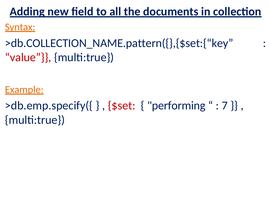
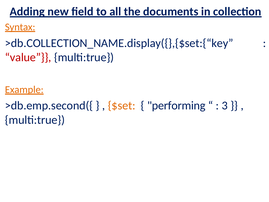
>db.COLLECTION_NAME.pattern({},{$set:{“key: >db.COLLECTION_NAME.pattern({},{$set:{“key -> >db.COLLECTION_NAME.display({},{$set:{“key (119, 43)
>db.emp.specify({: >db.emp.specify({ -> >db.emp.second({ (49, 105)
$set colour: red -> orange (122, 105)
7: 7 -> 3 (225, 105)
